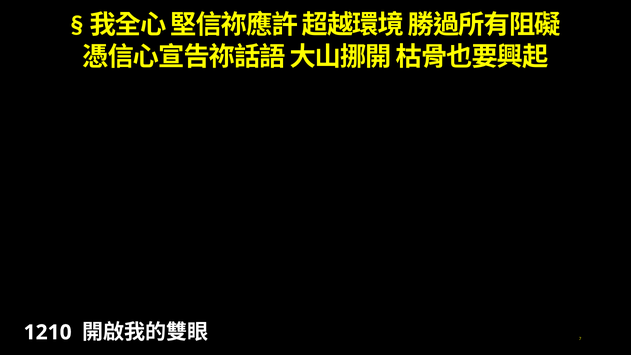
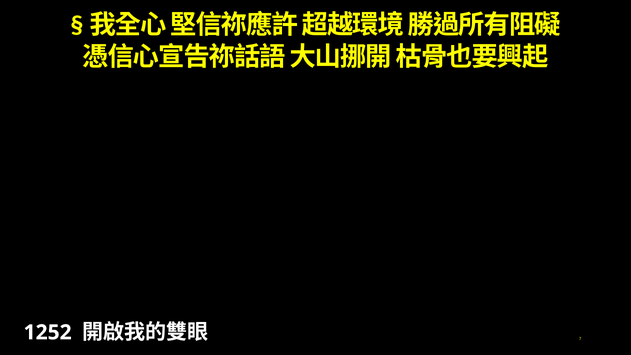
1210: 1210 -> 1252 (48, 332)
